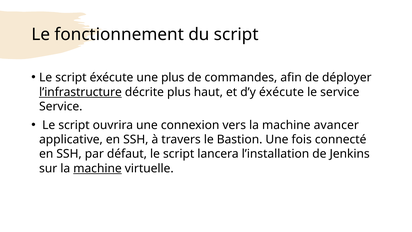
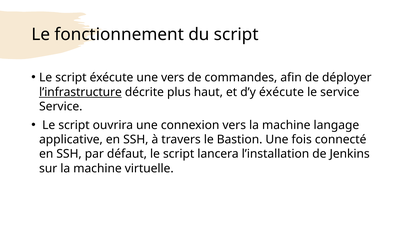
une plus: plus -> vers (173, 78)
avancer: avancer -> langage (336, 125)
machine underline: present -> none (97, 168)
